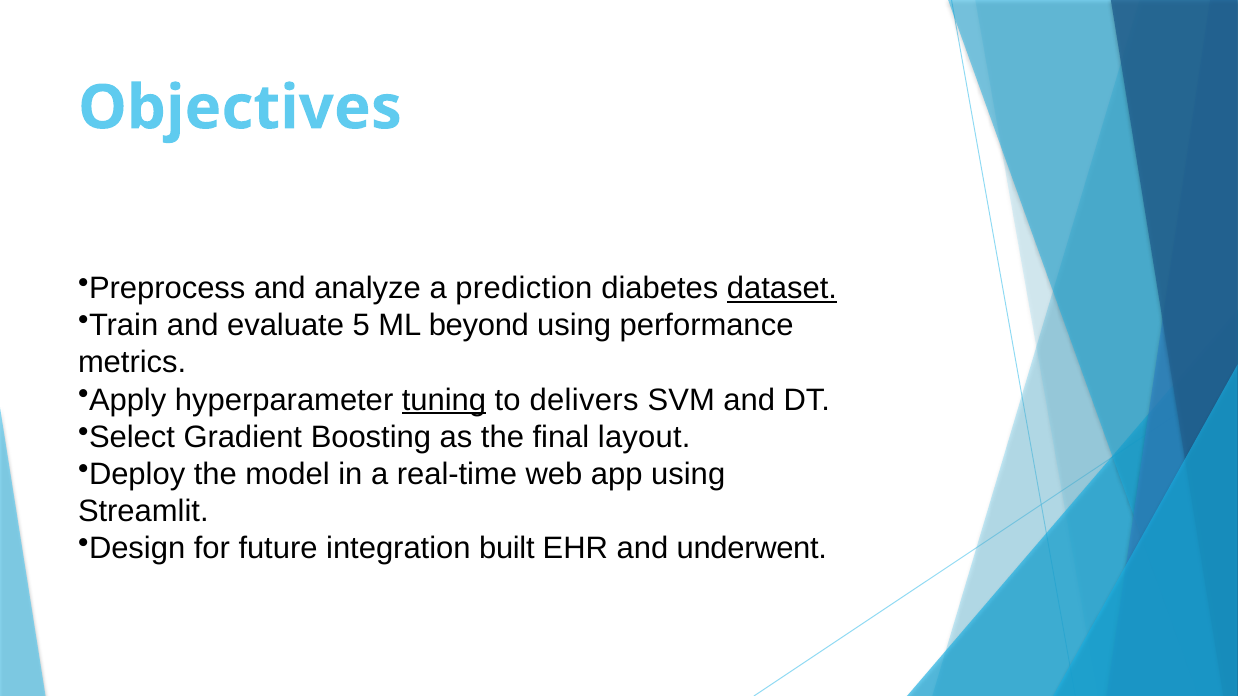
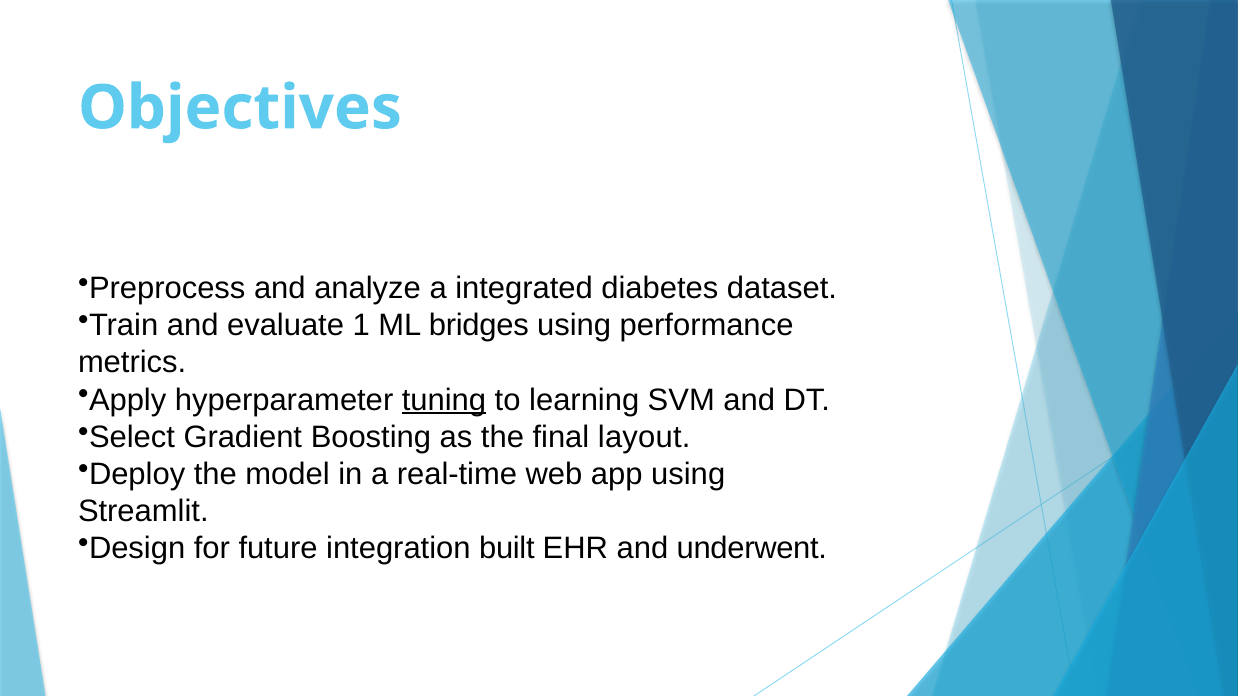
prediction: prediction -> integrated (524, 289)
dataset underline: present -> none (782, 289)
5: 5 -> 1 (361, 326)
beyond: beyond -> bridges (479, 326)
delivers: delivers -> learning (584, 400)
